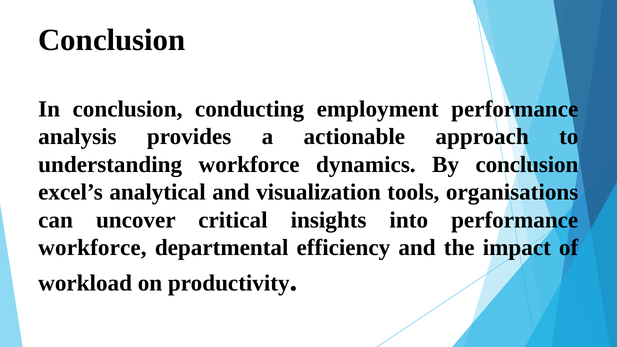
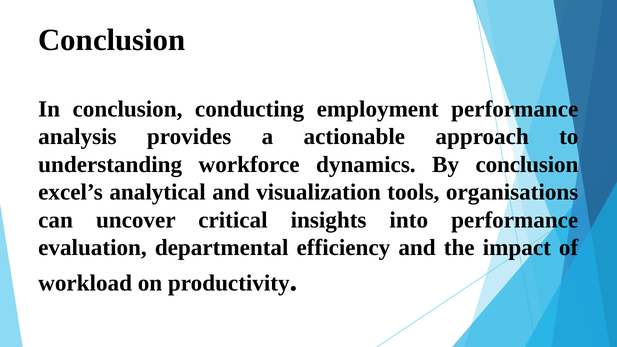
workforce: workforce -> evaluation (92, 248)
